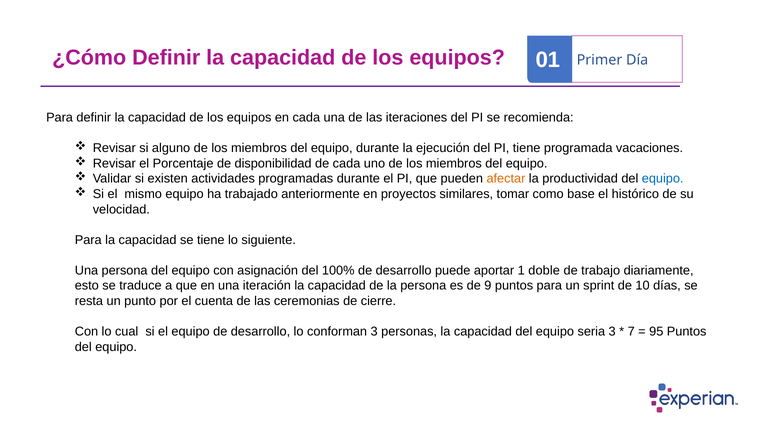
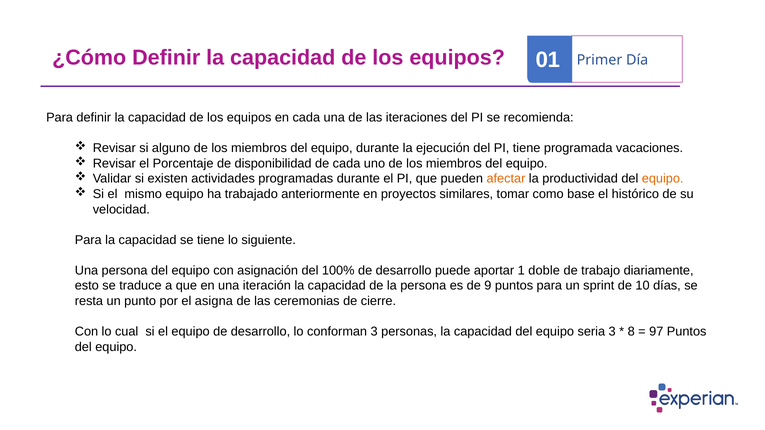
equipo colour: blue -> orange (663, 179)
cuenta: cuenta -> asigna (214, 301)
7: 7 -> 8 (631, 332)
95: 95 -> 97 (656, 332)
